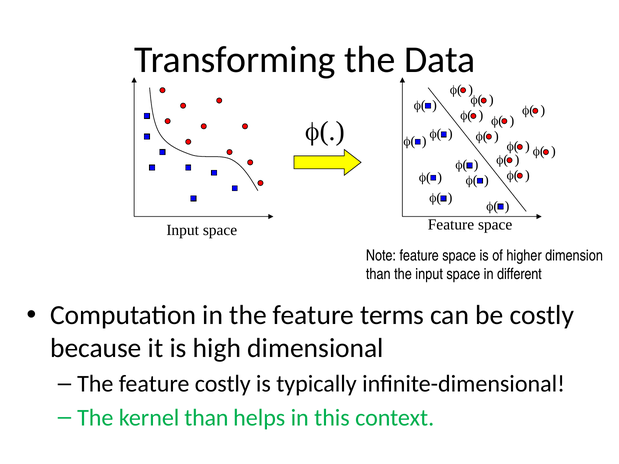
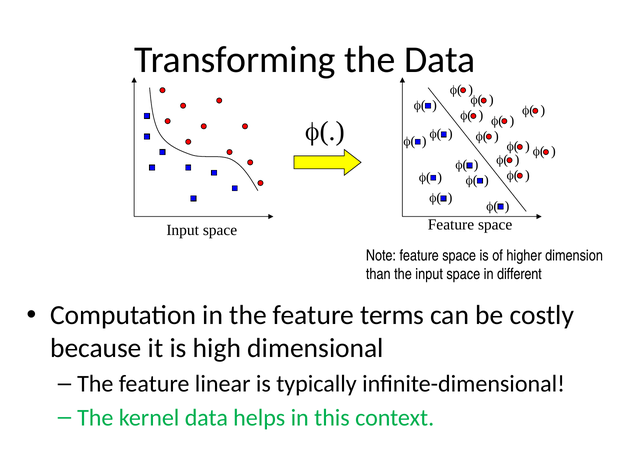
feature costly: costly -> linear (223, 384)
kernel than: than -> data (206, 418)
